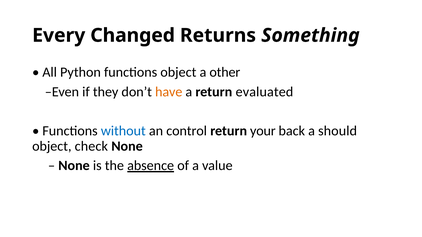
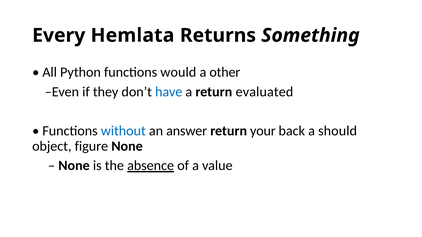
Changed: Changed -> Hemlata (132, 35)
functions object: object -> would (178, 72)
have colour: orange -> blue (169, 92)
control: control -> answer (187, 131)
check: check -> figure (91, 146)
